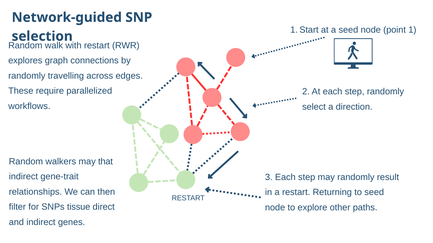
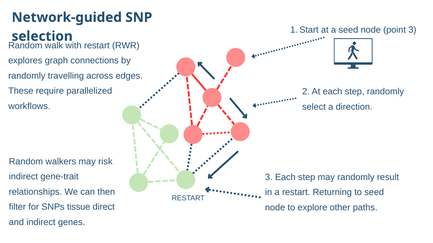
point 1: 1 -> 3 (412, 30)
that: that -> risk (105, 162)
